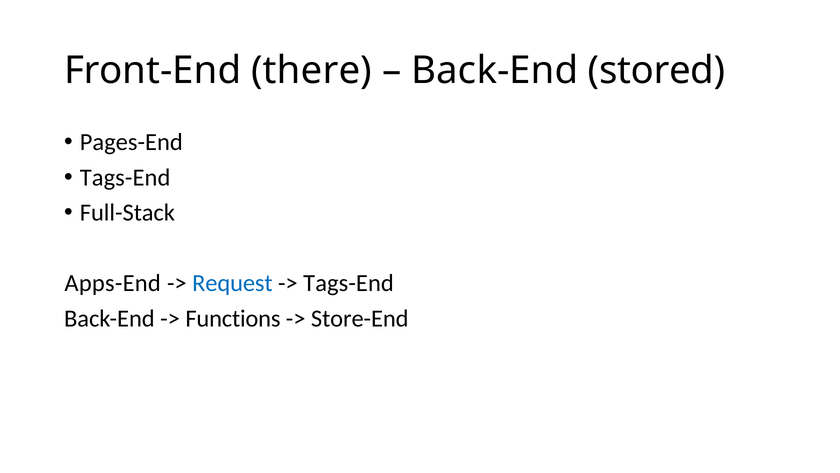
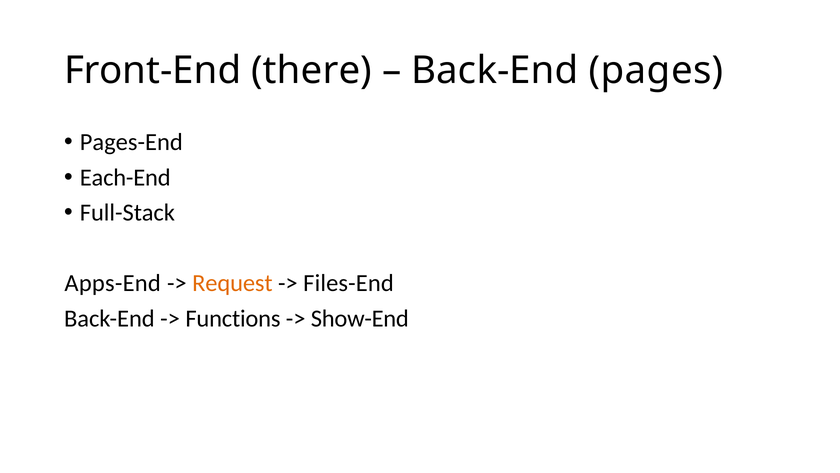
stored: stored -> pages (656, 71)
Tags-End: Tags-End -> Each-End (125, 177)
Request colour: blue -> orange (232, 283)
Tags-End: Tags-End -> Files-End (349, 283)
Store-End: Store-End -> Show-End (360, 318)
